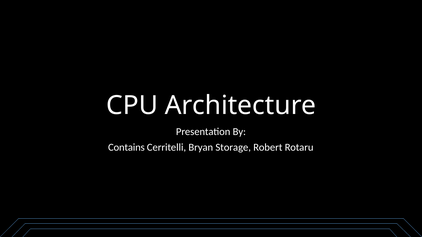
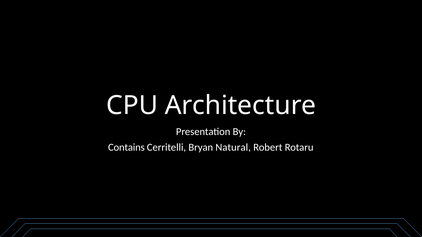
Storage: Storage -> Natural (233, 148)
